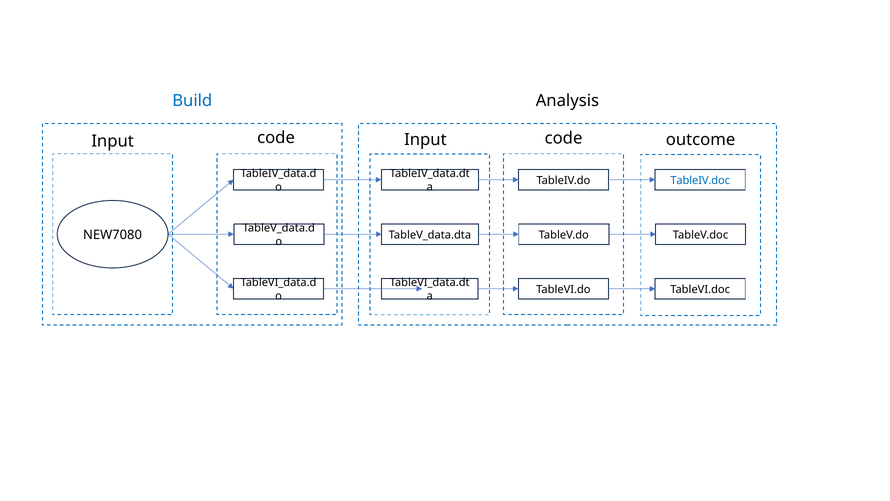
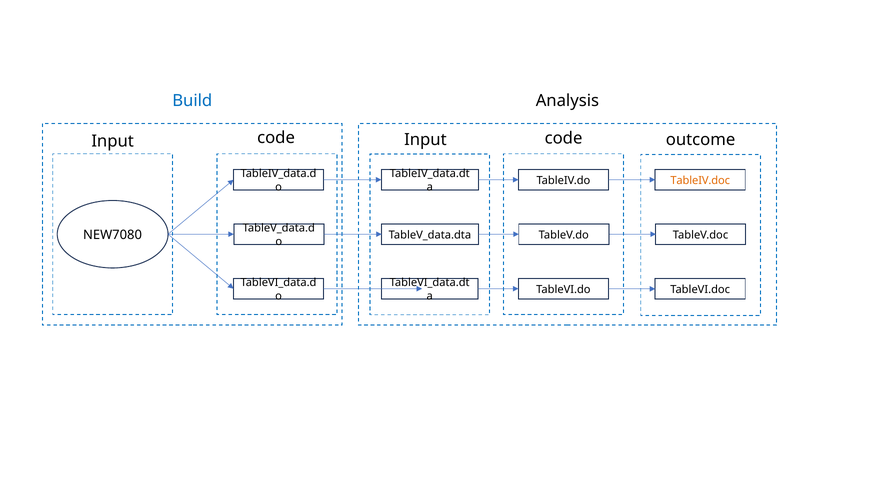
TableIV.doc colour: blue -> orange (700, 180)
